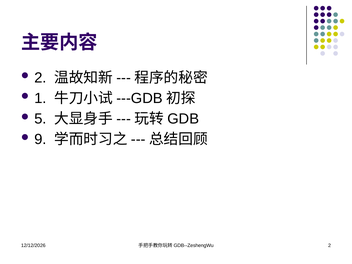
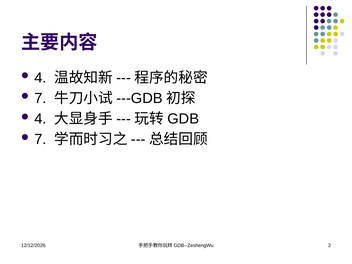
2: 2 -> 4 (40, 78)
1: 1 -> 7 (40, 98)
5: 5 -> 4 (40, 119)
9: 9 -> 7 (40, 139)
